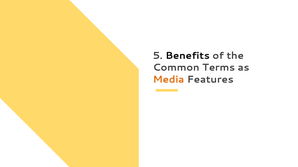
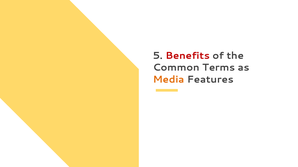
Benefits colour: black -> red (188, 56)
